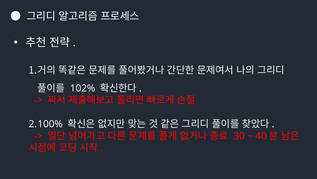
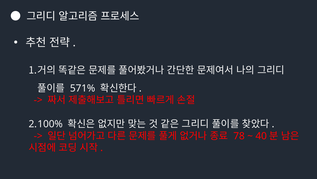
102%: 102% -> 571% (83, 88)
30: 30 -> 78 (239, 135)
